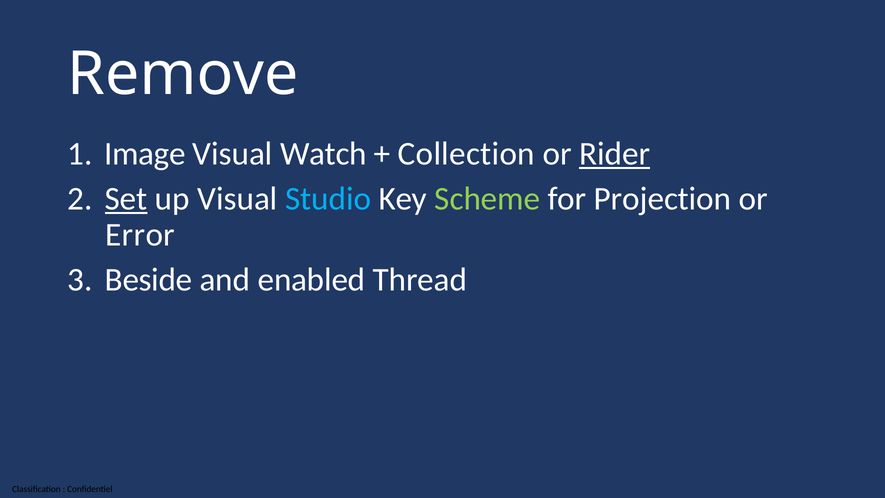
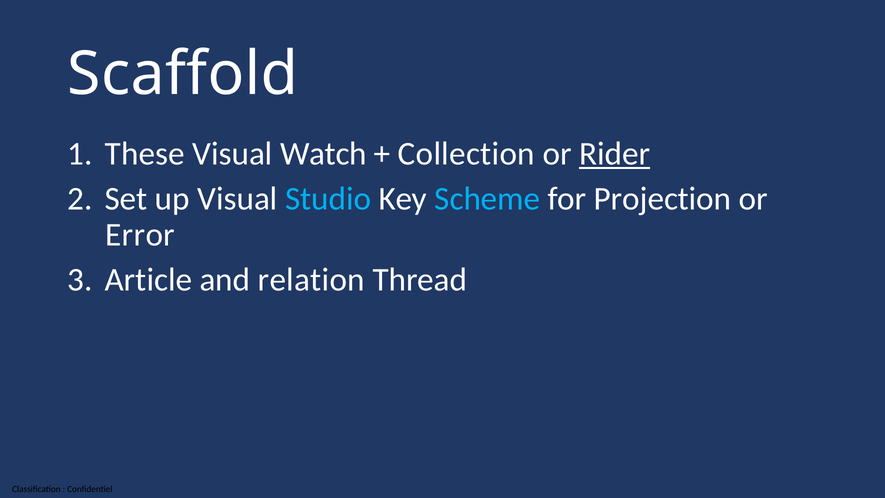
Remove: Remove -> Scaffold (183, 74)
Image: Image -> These (145, 154)
Set underline: present -> none (126, 199)
Scheme colour: light green -> light blue (487, 199)
Beside: Beside -> Article (148, 280)
enabled: enabled -> relation (311, 280)
